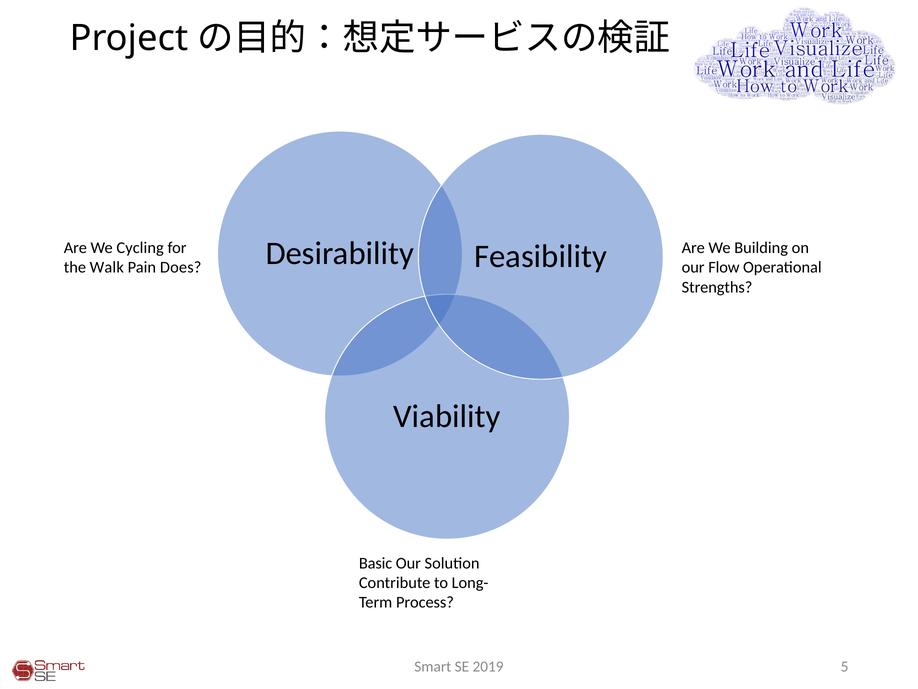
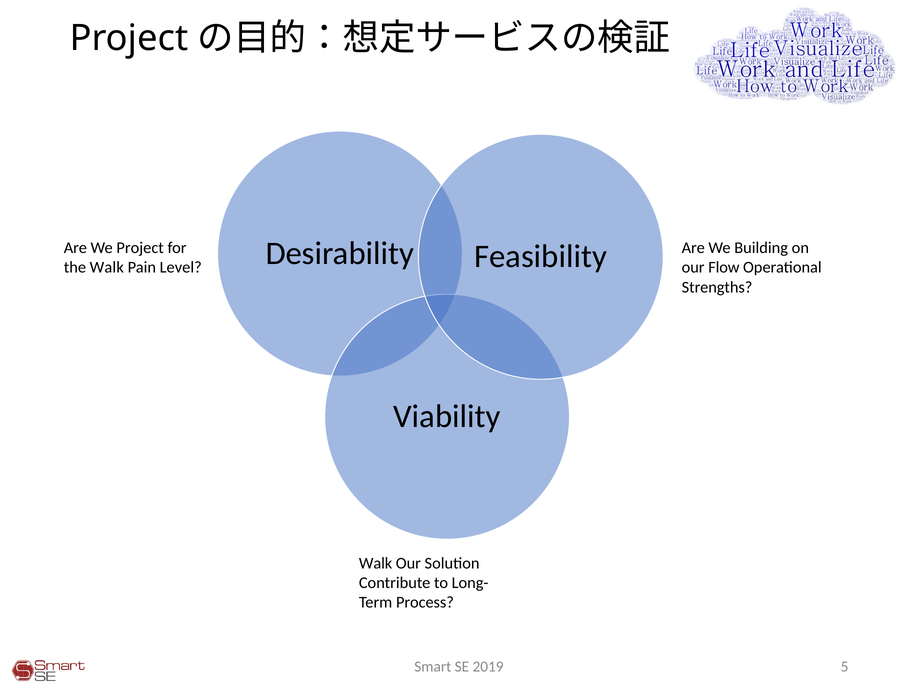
We Cycling: Cycling -> Project (140, 248)
Does: Does -> Level (181, 267)
Basic: Basic -> Walk (376, 563)
